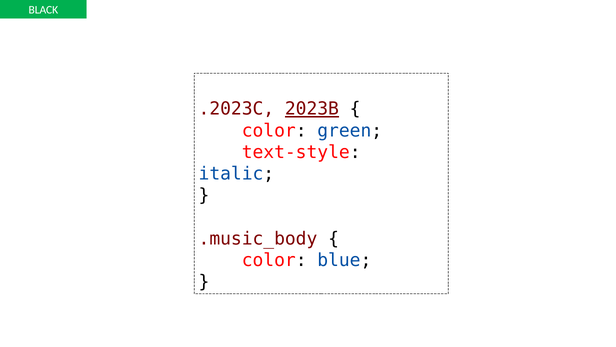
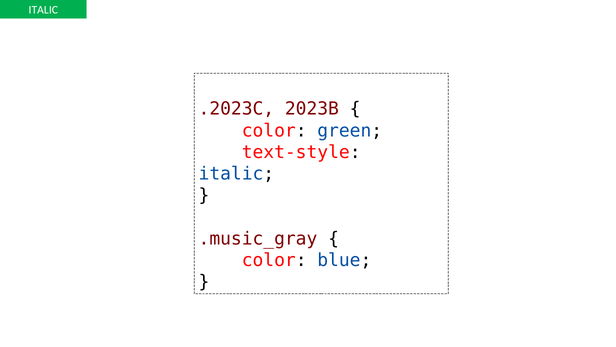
BLACK: BLACK -> ITALIC (43, 10)
2023B underline: present -> none (312, 109)
.music_body: .music_body -> .music_gray (258, 238)
